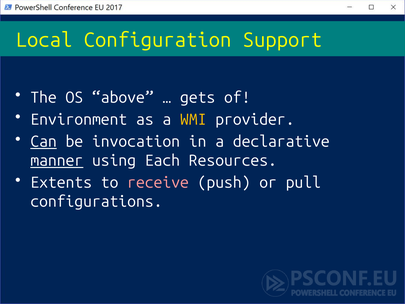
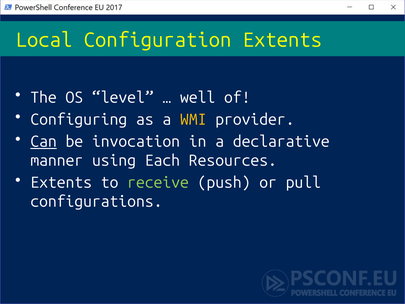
Configuration Support: Support -> Extents (282, 40)
above: above -> level (123, 97)
gets: gets -> well (198, 97)
Environment: Environment -> Configuring (79, 120)
manner underline: present -> none (57, 161)
receive colour: pink -> light green (158, 183)
